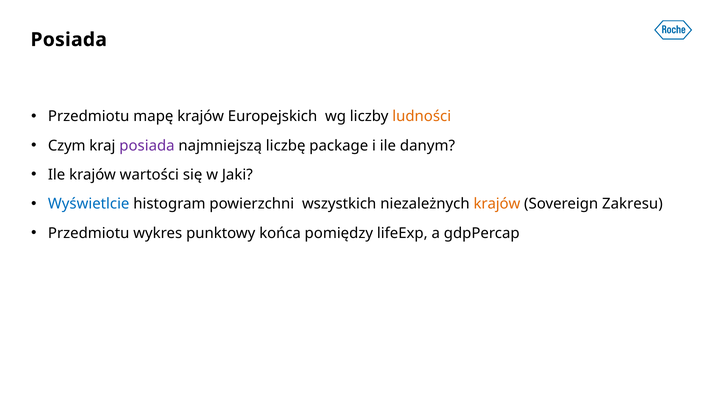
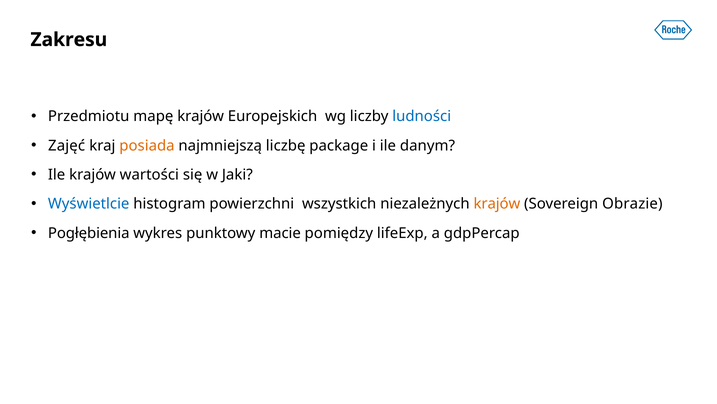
Posiada: Posiada -> Zakresu (69, 40)
ludności colour: orange -> blue (422, 116)
Czym: Czym -> Zajęć (67, 145)
posiada colour: purple -> orange (147, 145)
Zakresu: Zakresu -> Obrazie (632, 204)
Przedmiotu: Przedmiotu -> Pogłębienia (89, 233)
końca: końca -> macie (280, 233)
